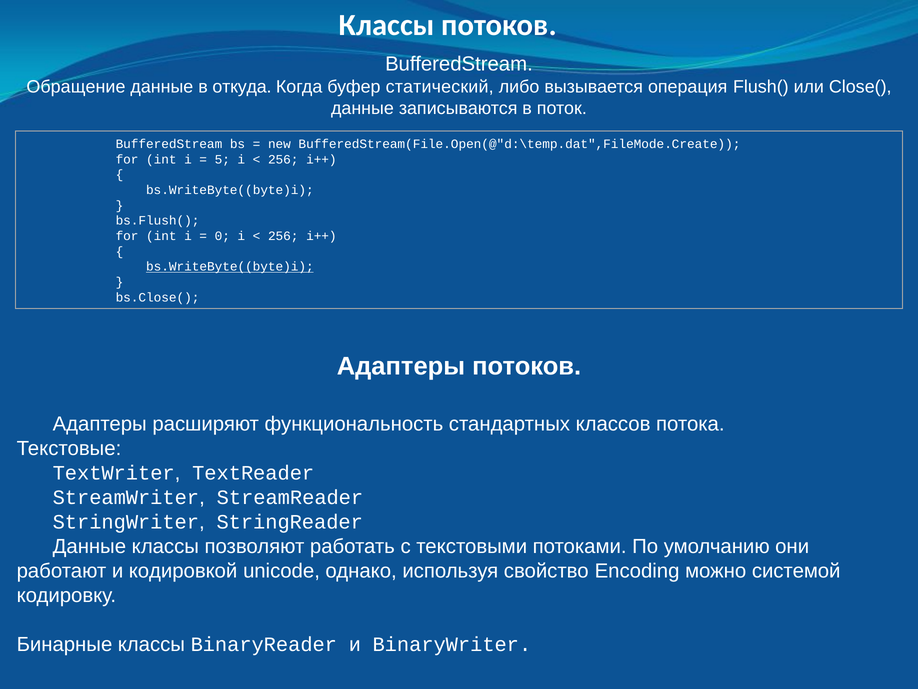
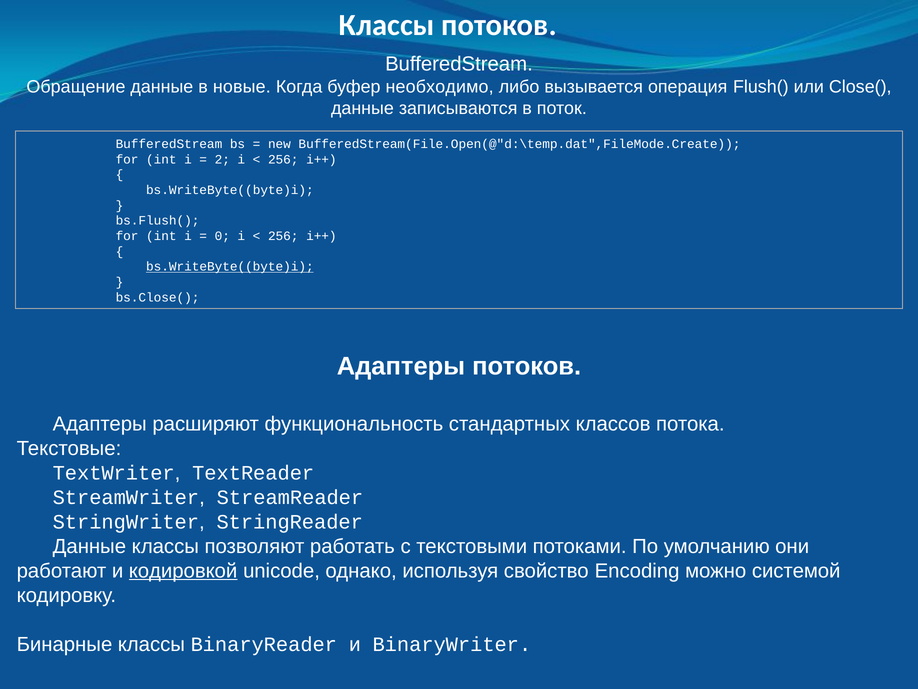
откуда: откуда -> новые (242, 87)
статический: статический -> необходимо (440, 87)
5: 5 -> 2 (222, 159)
кодировкой underline: none -> present (183, 570)
